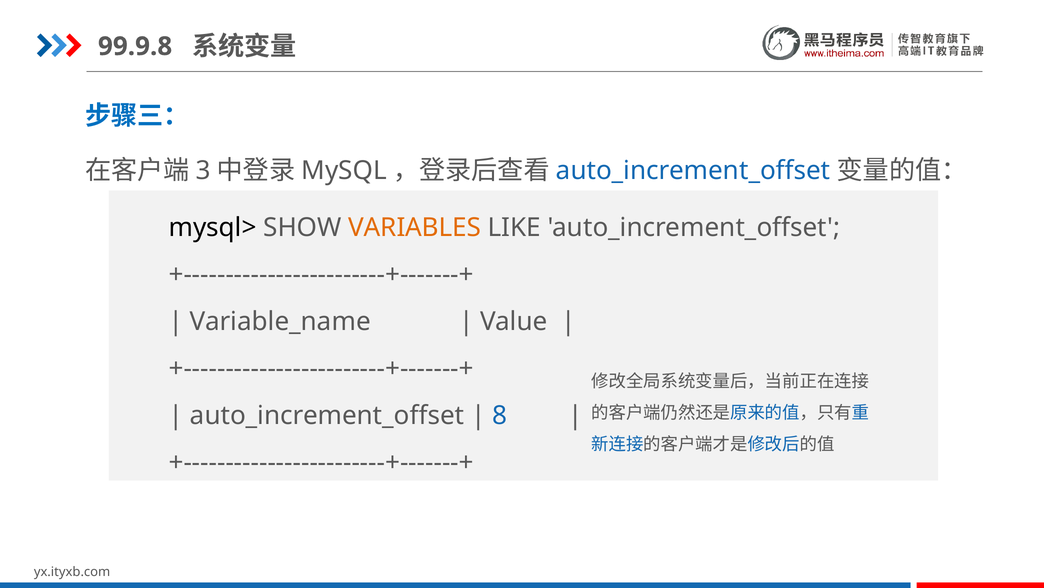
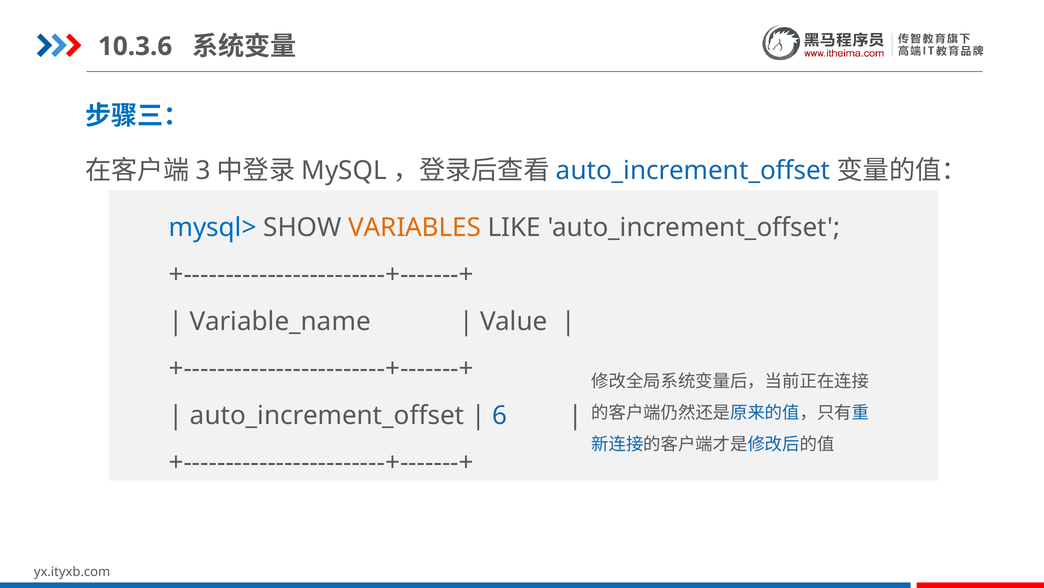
99.9.8: 99.9.8 -> 10.3.6 (135, 46)
mysql> colour: black -> blue (213, 227)
8: 8 -> 6 (500, 415)
